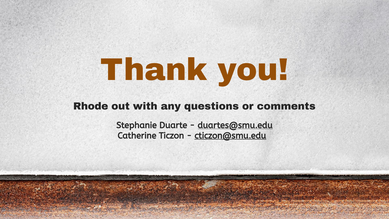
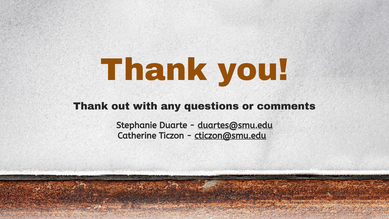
Rhode: Rhode -> Thank (91, 106)
